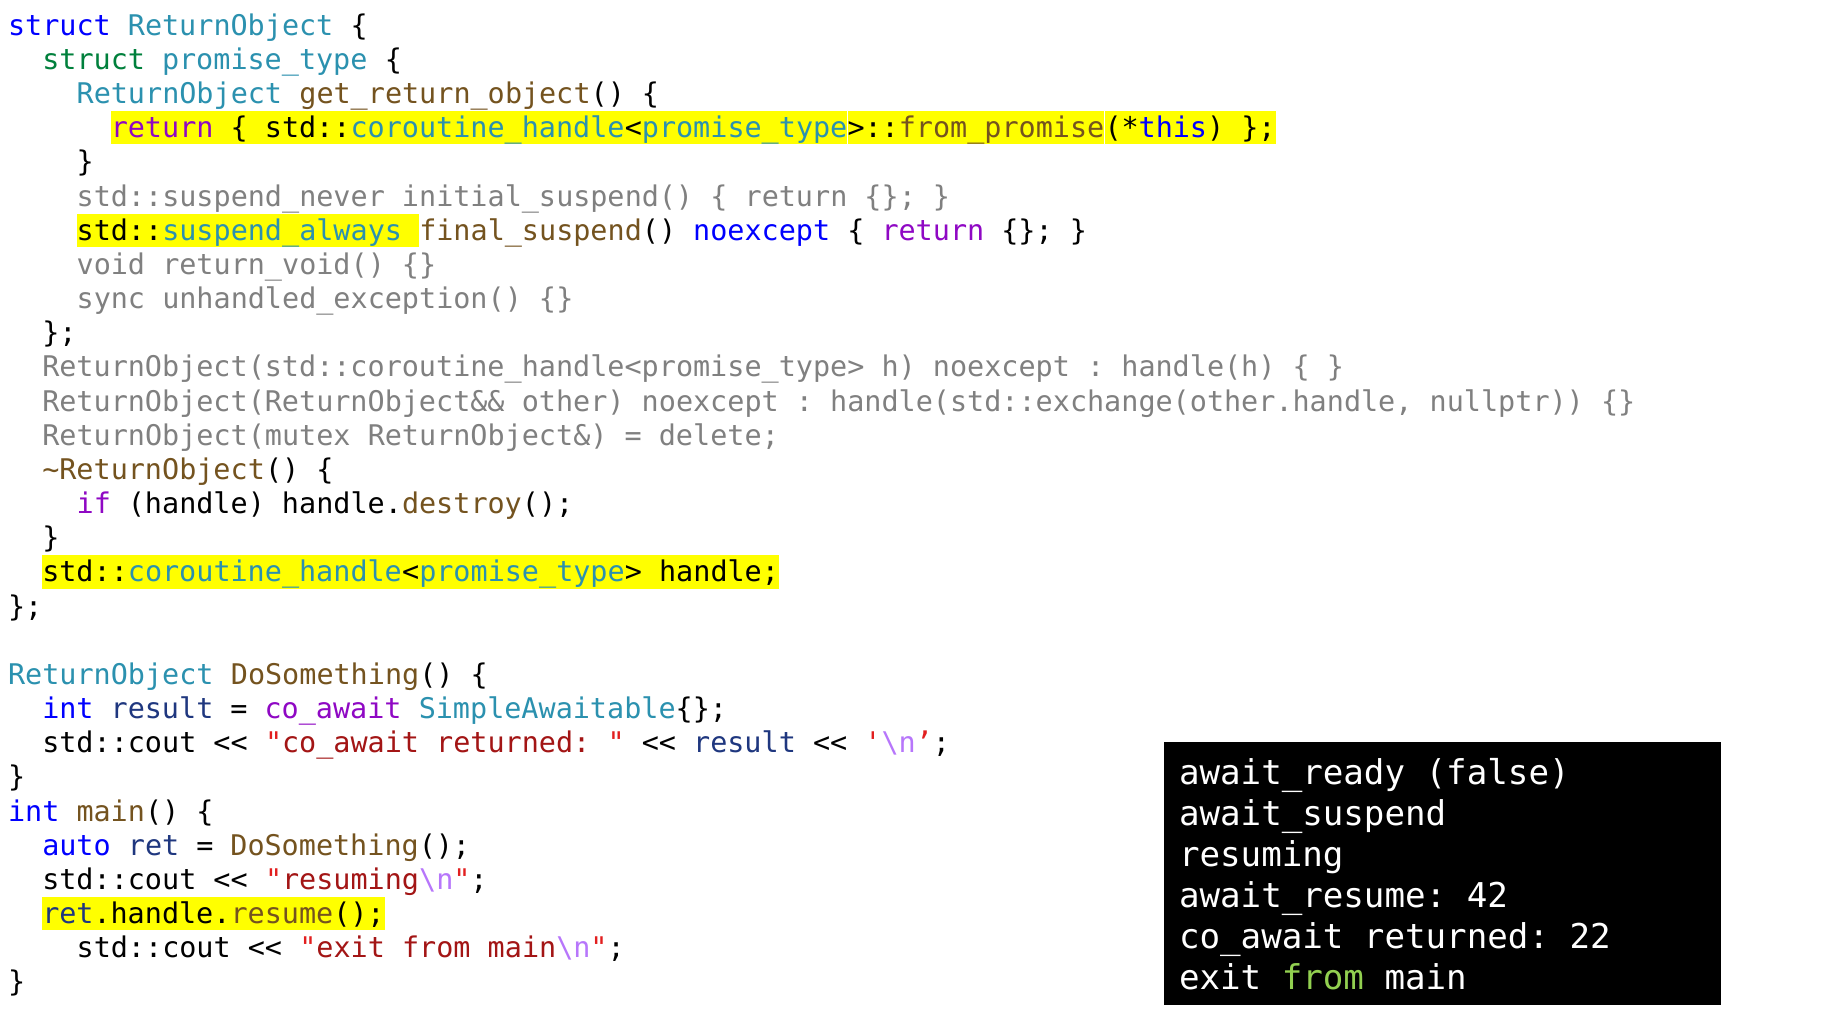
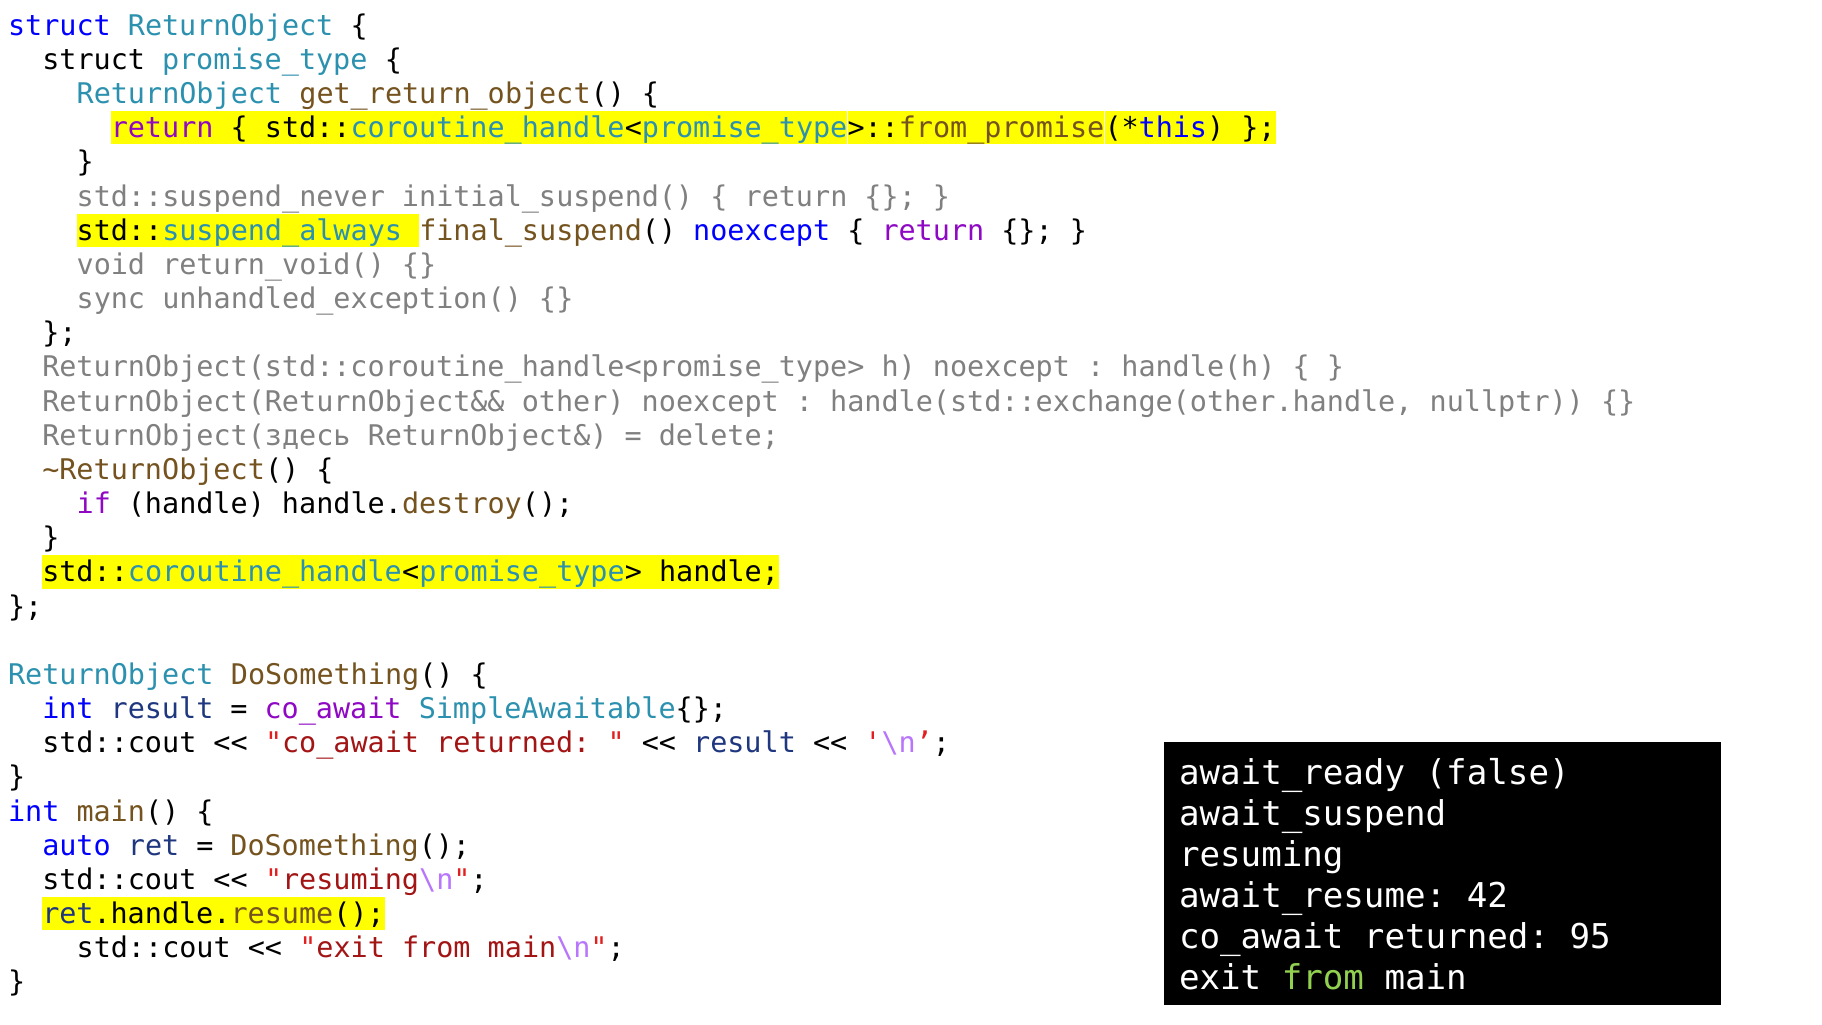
struct colour: green -> black (94, 60)
ReturnObject(mutex: ReturnObject(mutex -> ReturnObject(здесь (196, 436)
22: 22 -> 95 (1590, 937)
